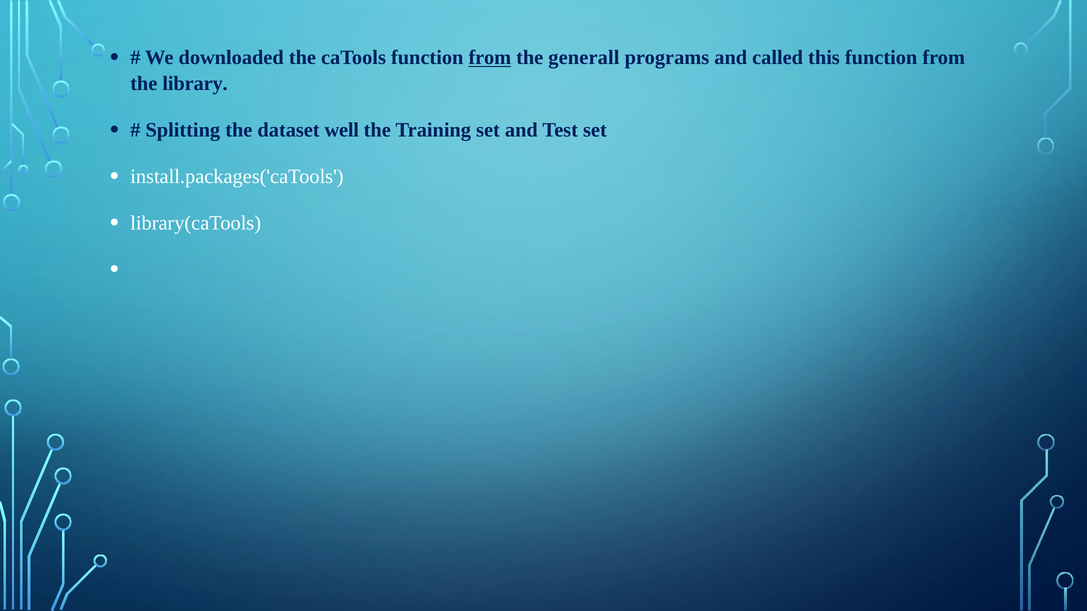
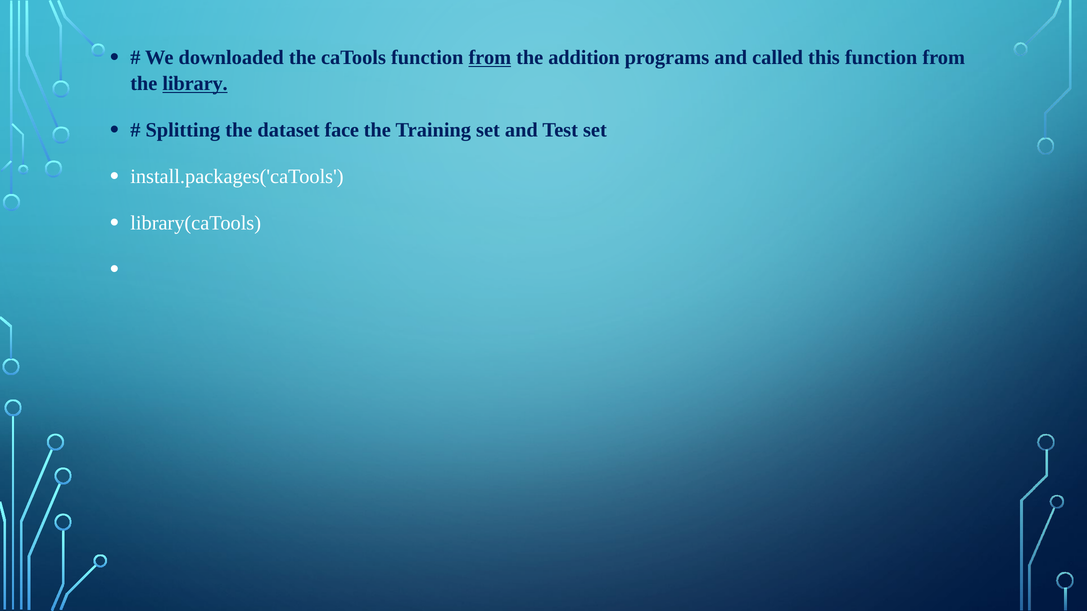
generall: generall -> addition (584, 58)
library underline: none -> present (195, 84)
well: well -> face (342, 130)
